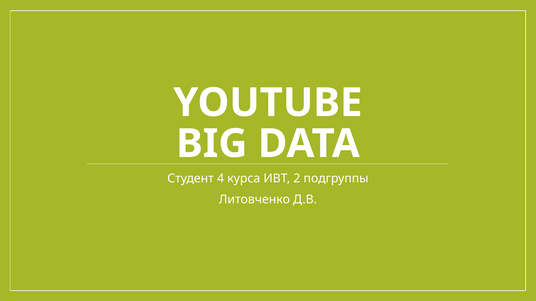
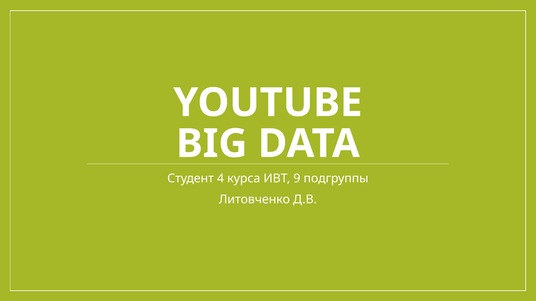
2: 2 -> 9 (297, 179)
